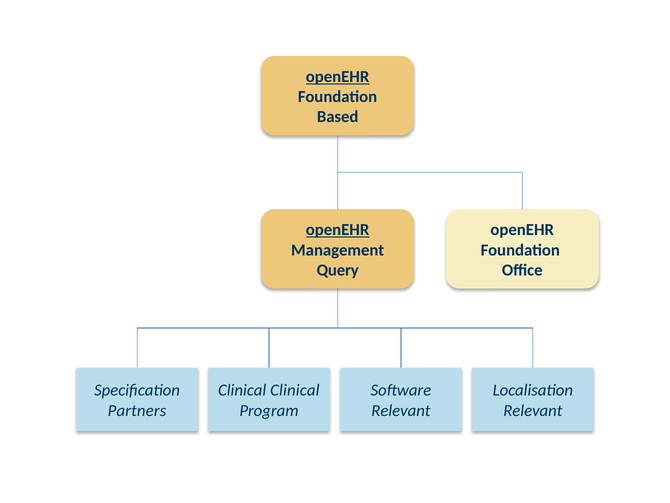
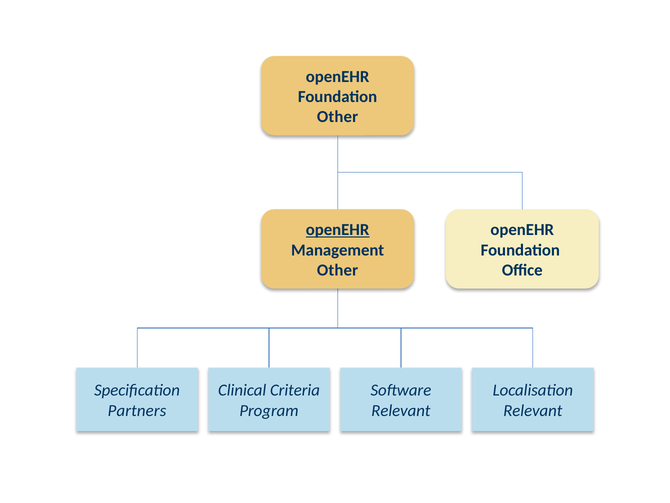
openEHR underline: present -> none (338, 77)
Based: Based -> Other (338, 117)
Query: Query -> Other (338, 270)
Clinical Clinical: Clinical -> Criteria (295, 390)
